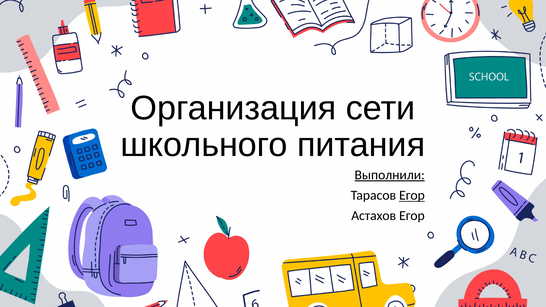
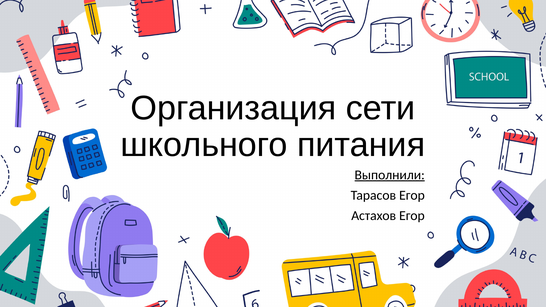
Егор underline: present -> none (412, 195)
